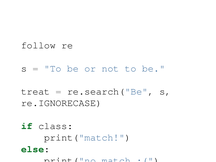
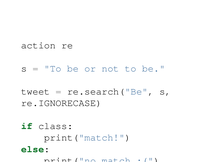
follow: follow -> action (38, 45)
treat: treat -> tweet (35, 91)
